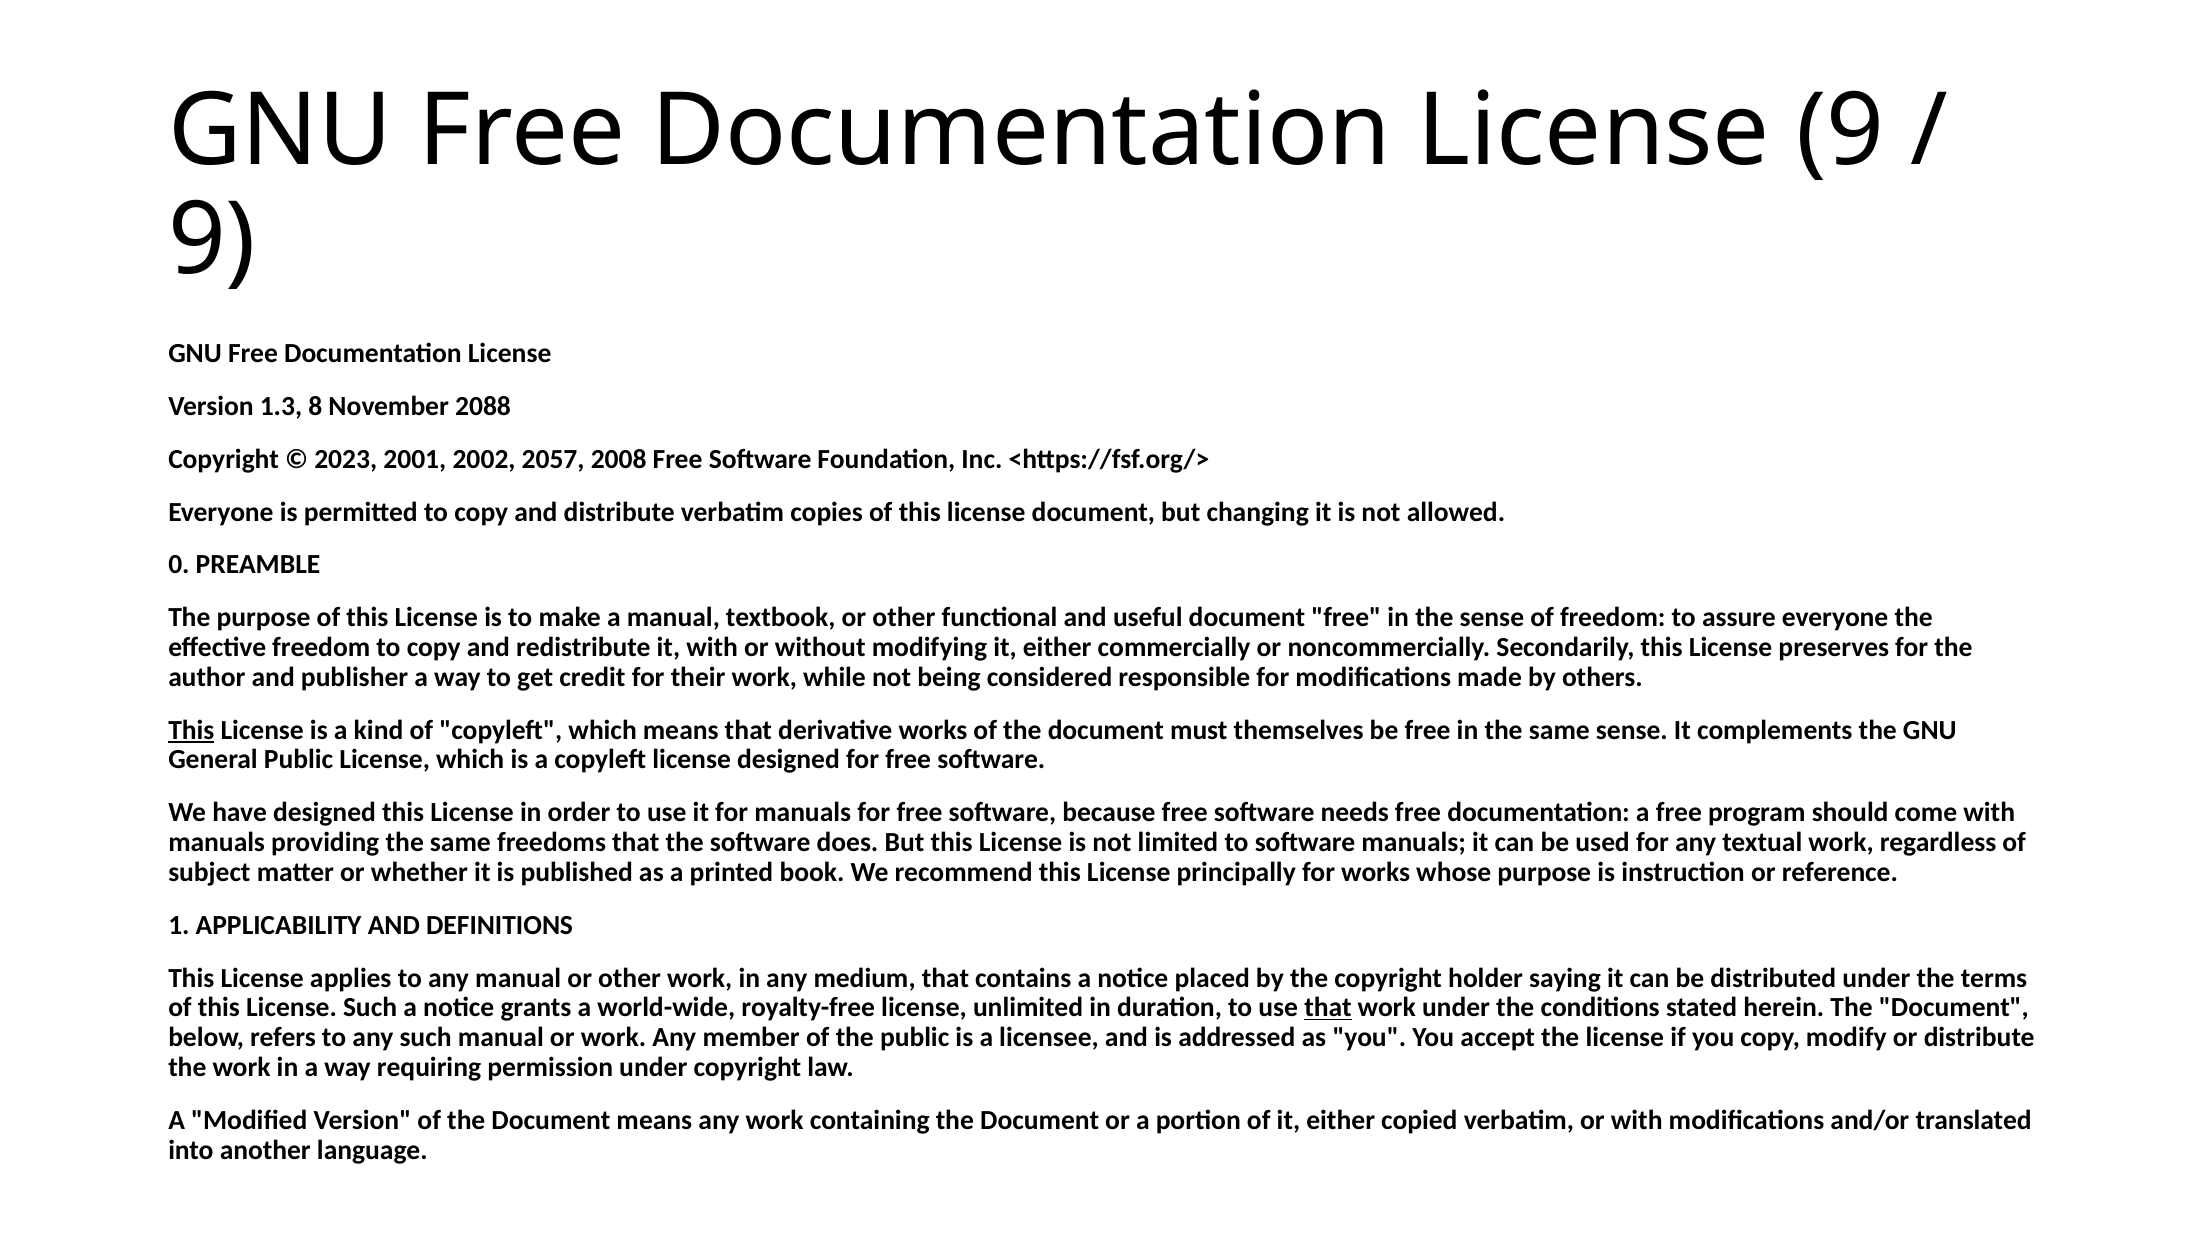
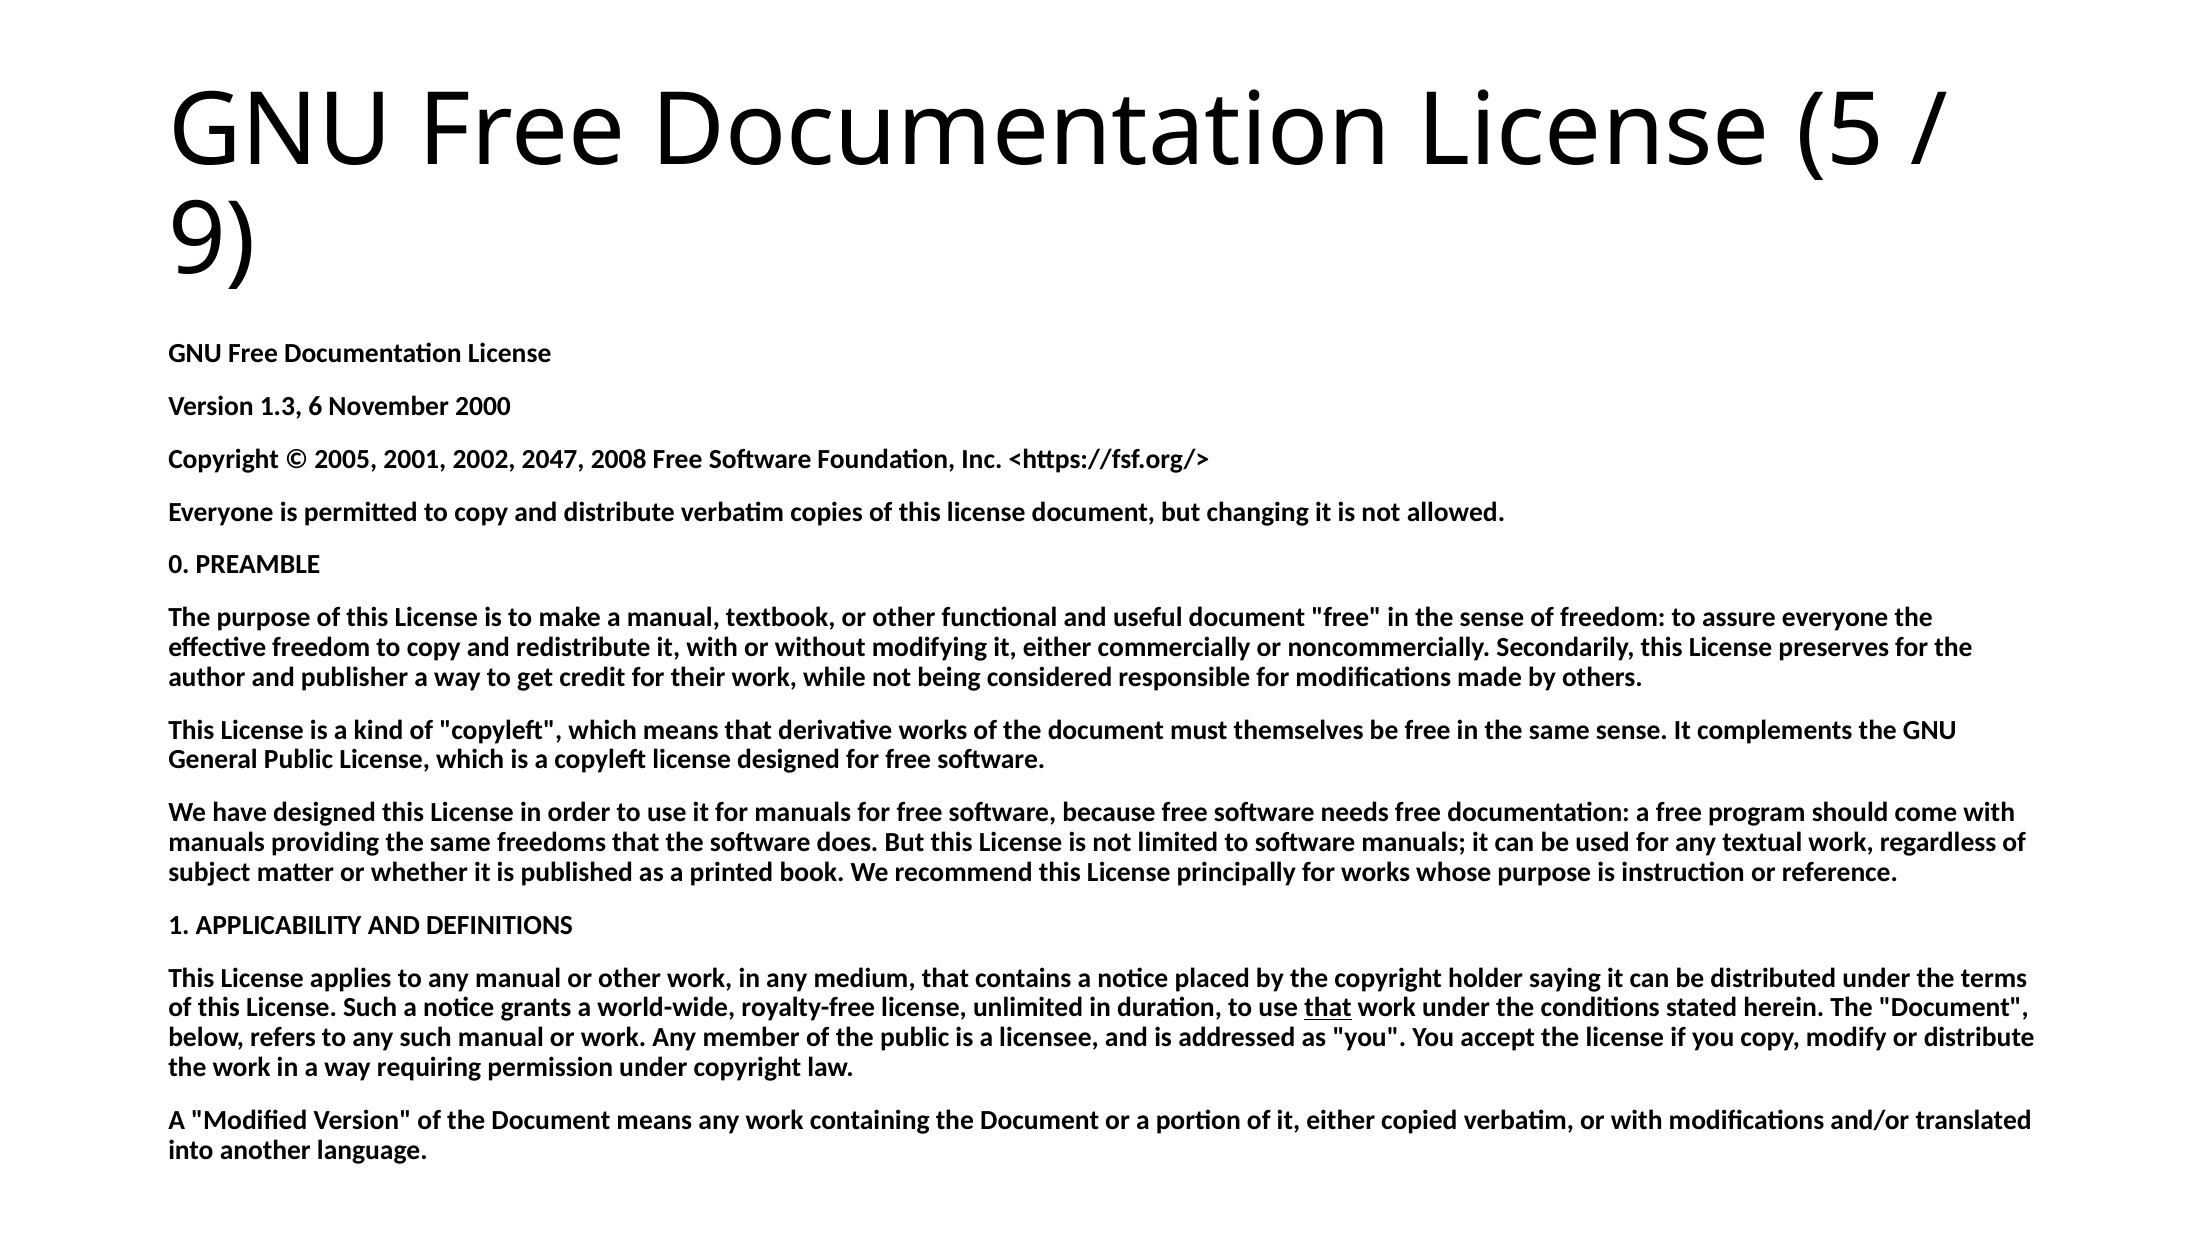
License 9: 9 -> 5 (1840, 131)
8: 8 -> 6 (315, 406)
2088: 2088 -> 2000 (483, 406)
2023: 2023 -> 2005 (346, 459)
2057: 2057 -> 2047 (553, 459)
This underline: present -> none (191, 730)
